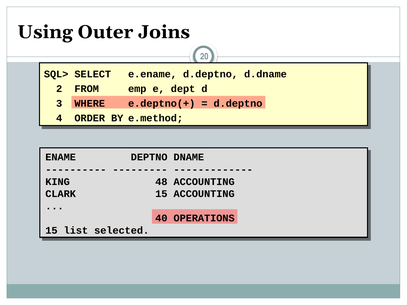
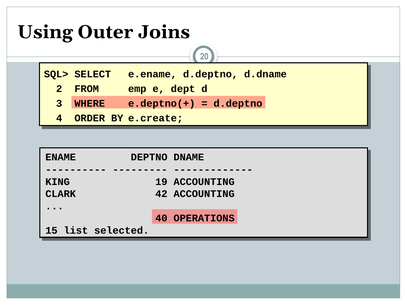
e.method: e.method -> e.create (156, 118)
48: 48 -> 19 (161, 182)
CLARK 15: 15 -> 42 (161, 194)
